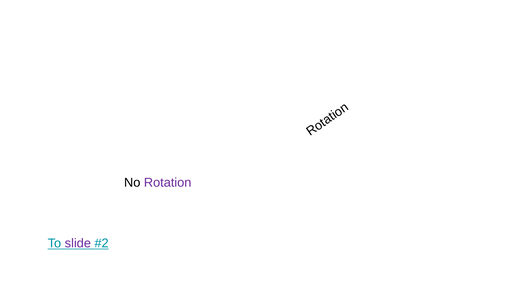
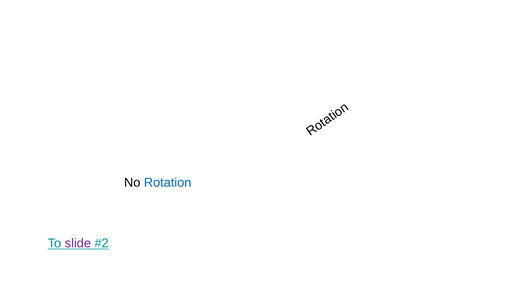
Rotation colour: purple -> blue (168, 183)
